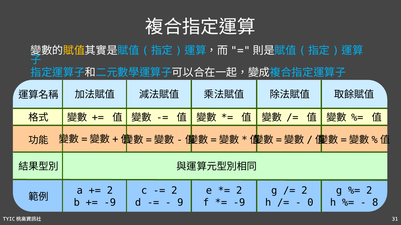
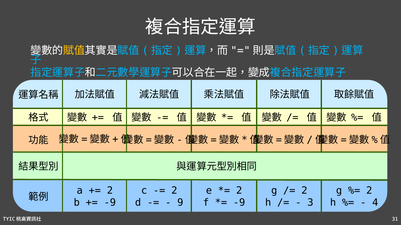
0: 0 -> 3 (310, 203)
8: 8 -> 4 (375, 203)
